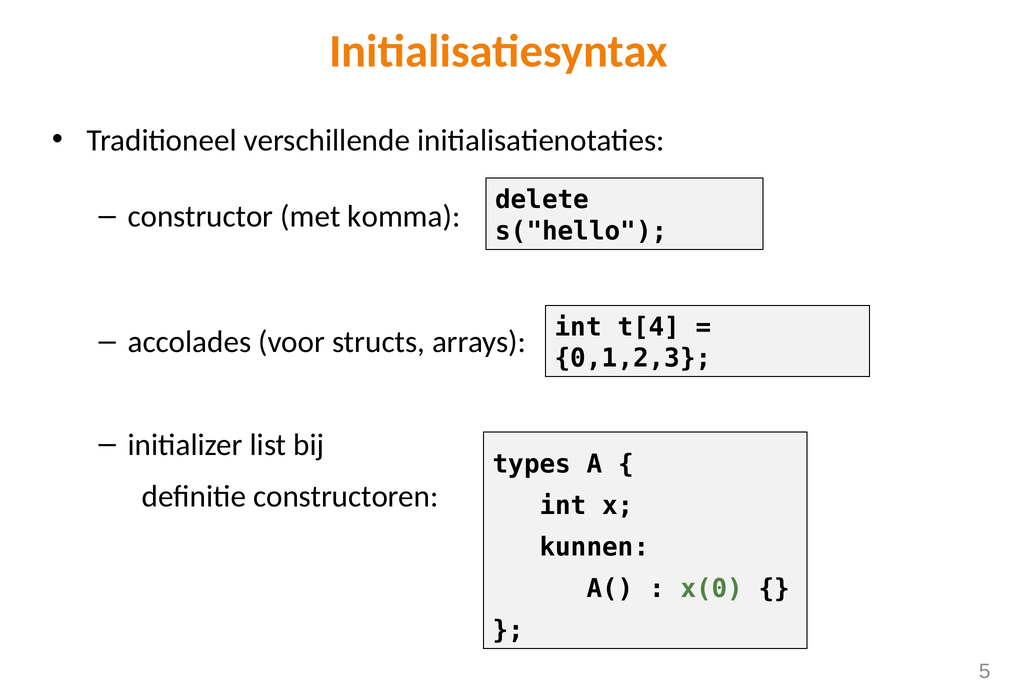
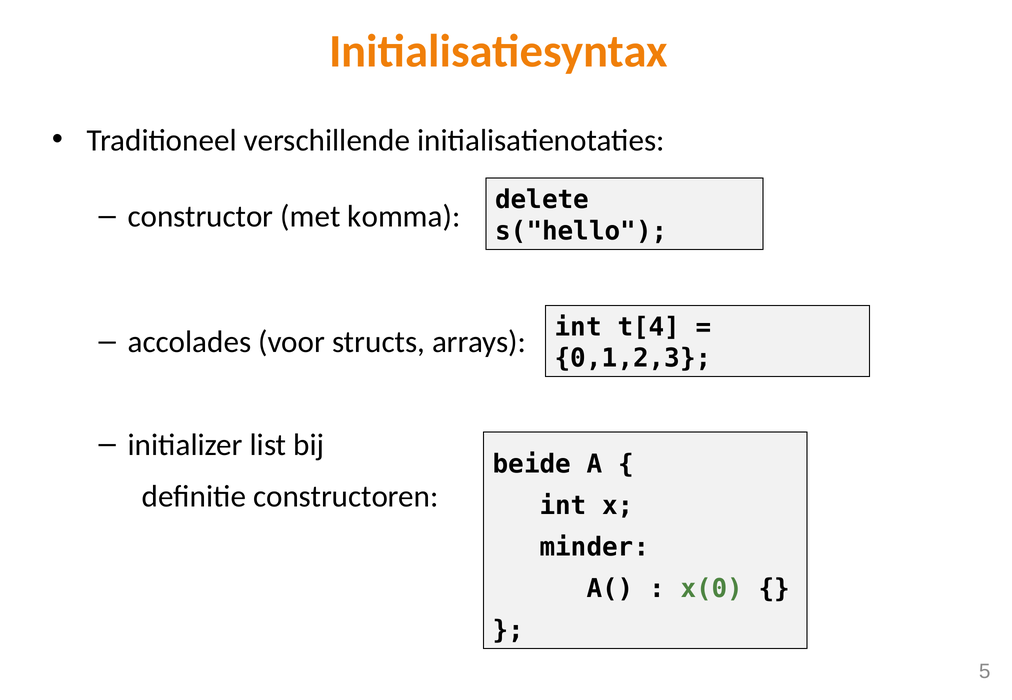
types: types -> beide (532, 465)
kunnen: kunnen -> minder (594, 548)
